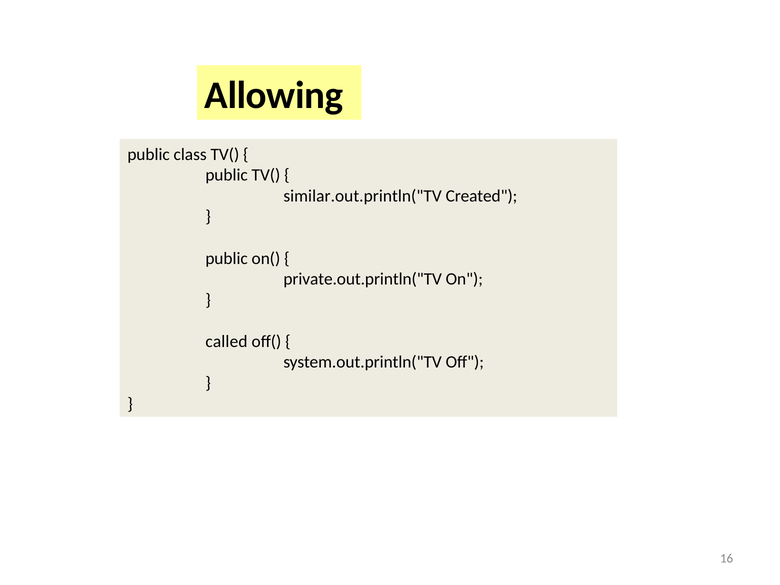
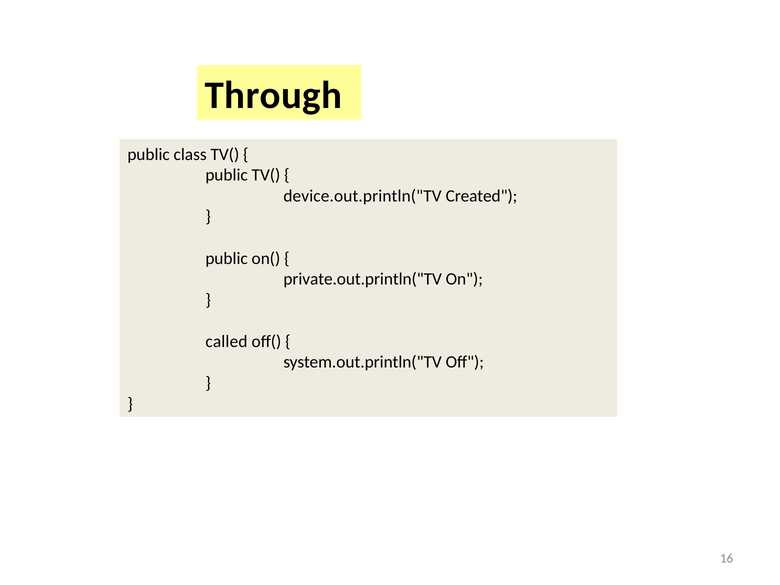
Allowing: Allowing -> Through (273, 95)
similar.out.println("TV: similar.out.println("TV -> device.out.println("TV (363, 196)
